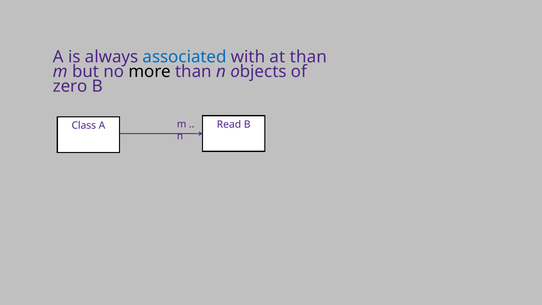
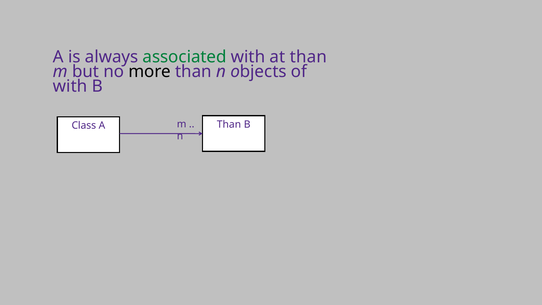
associated colour: blue -> green (185, 57)
zero: zero -> with (70, 86)
Read: Read -> Than (229, 124)
